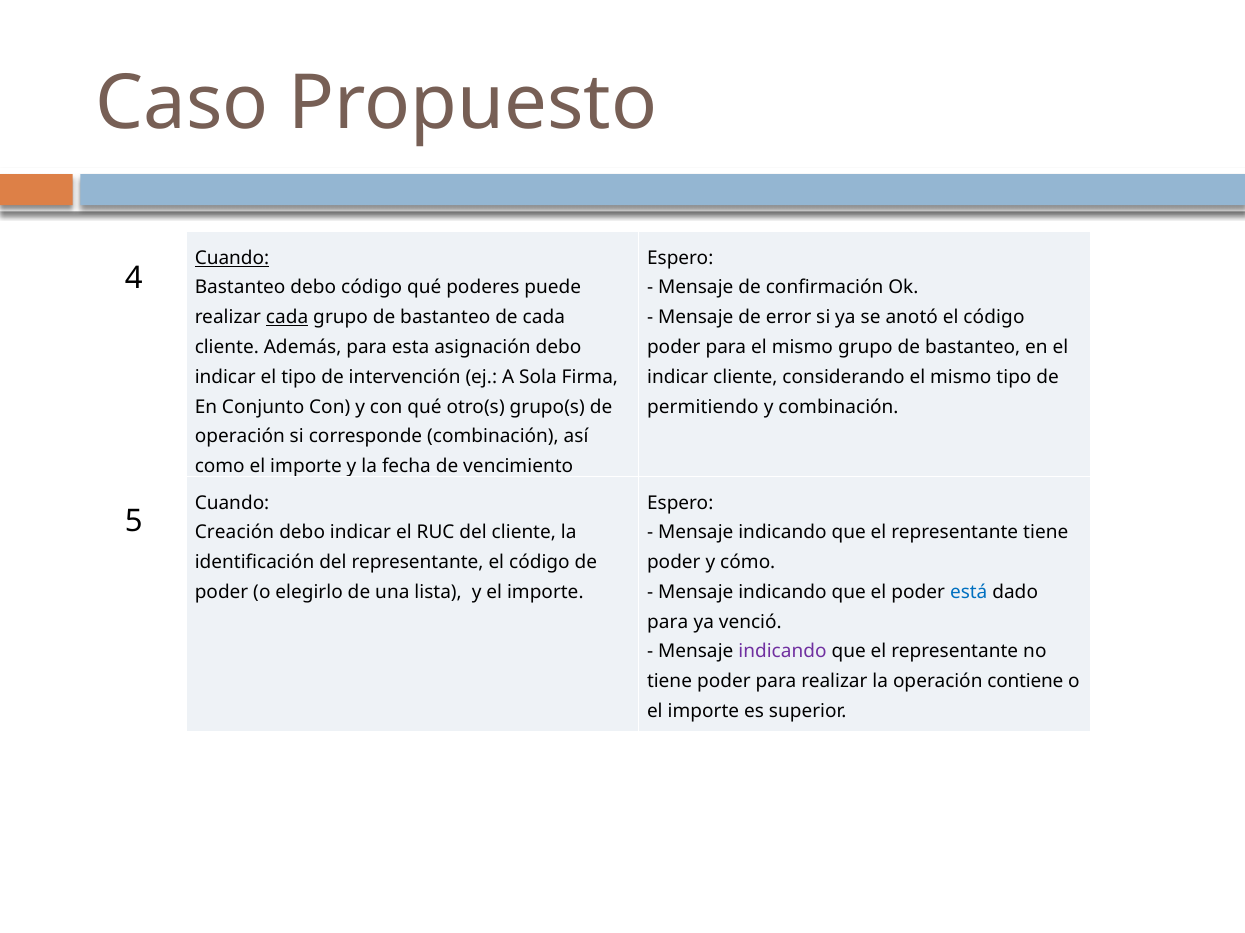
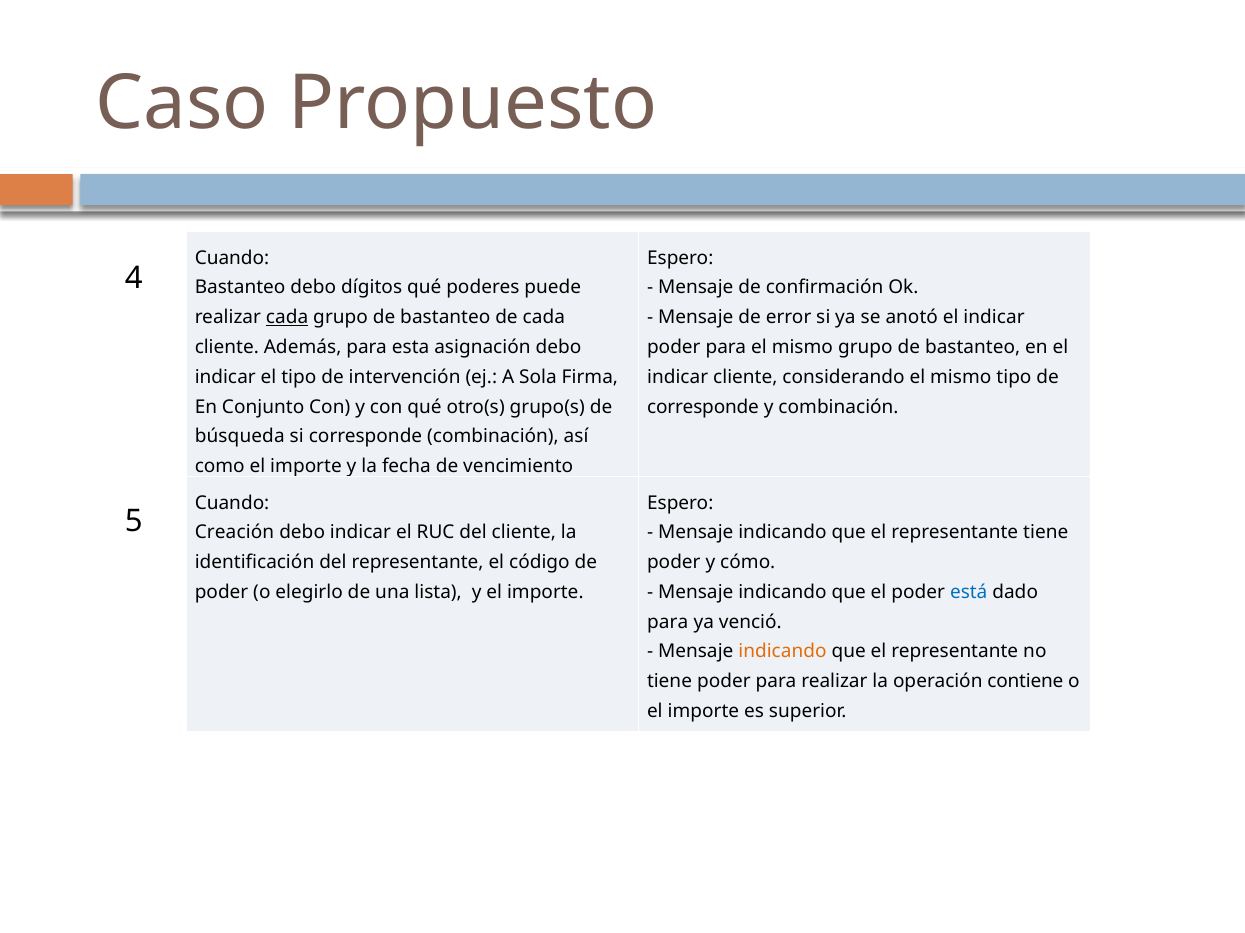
Cuando underline: present -> none (232, 258)
debo código: código -> dígitos (372, 288)
anotó el código: código -> indicar (994, 318)
permitiendo: permitiendo -> corresponde (703, 407)
operación: operación -> búsqueda (240, 437)
indicando colour: purple -> orange (782, 652)
